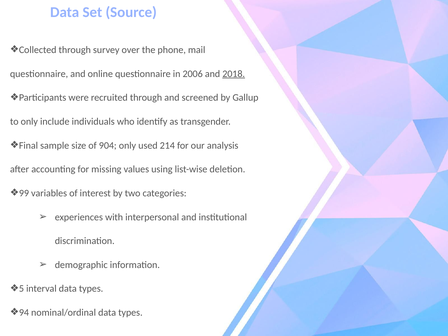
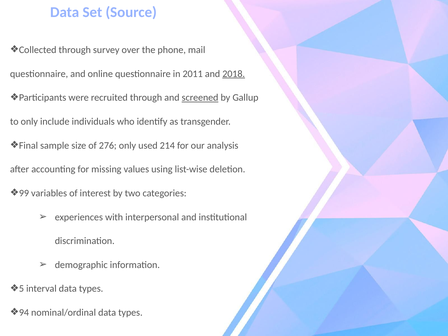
2006: 2006 -> 2011 (193, 74)
screened underline: none -> present (200, 98)
904: 904 -> 276 (108, 145)
